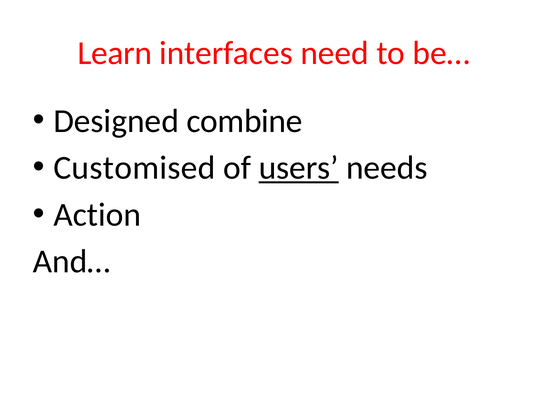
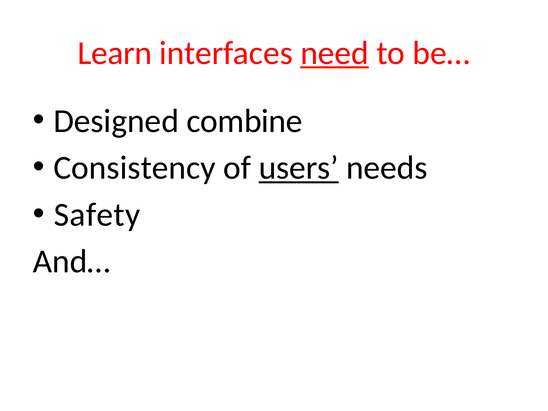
need underline: none -> present (335, 53)
Customised: Customised -> Consistency (134, 168)
Action: Action -> Safety (97, 215)
